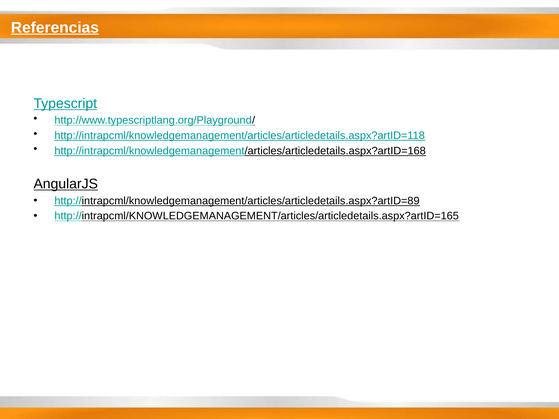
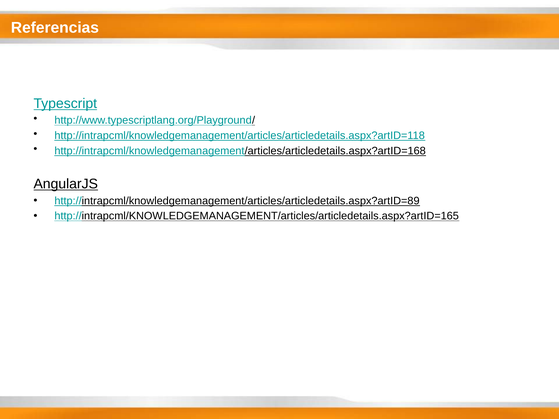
Referencias underline: present -> none (55, 28)
